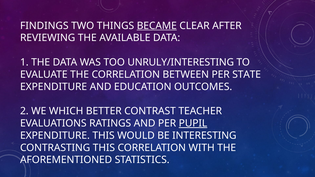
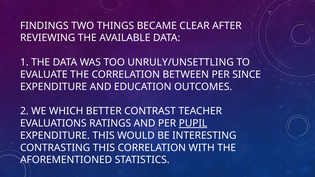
BECAME underline: present -> none (157, 26)
UNRULY/INTERESTING: UNRULY/INTERESTING -> UNRULY/UNSETTLING (181, 62)
STATE: STATE -> SINCE (247, 75)
